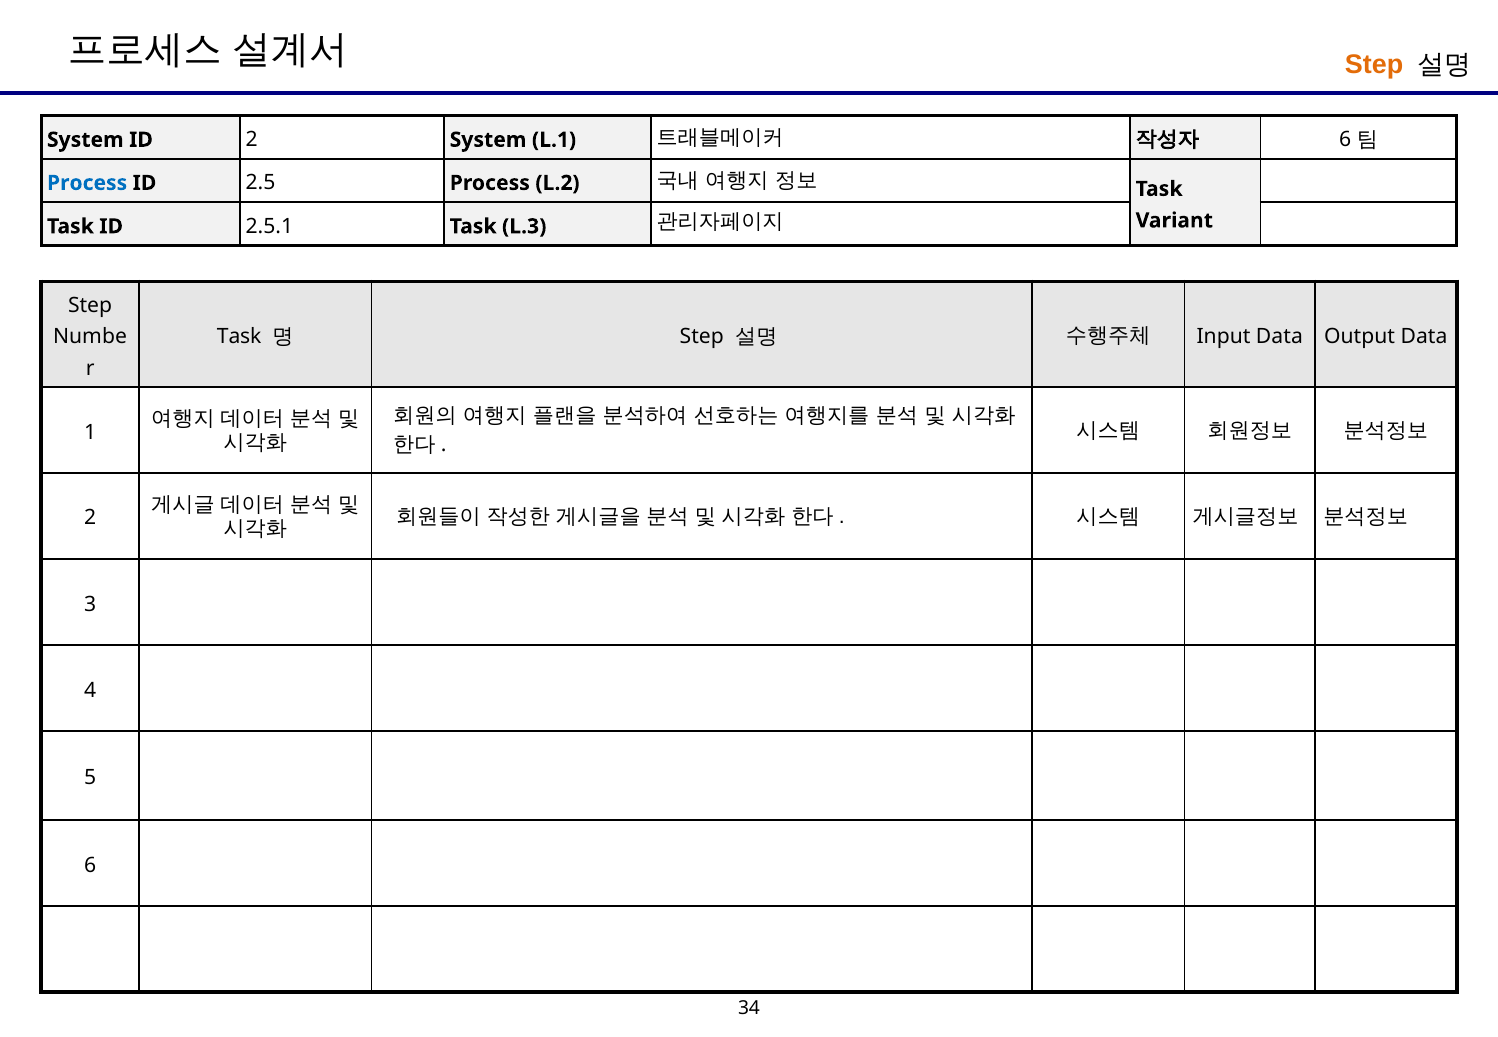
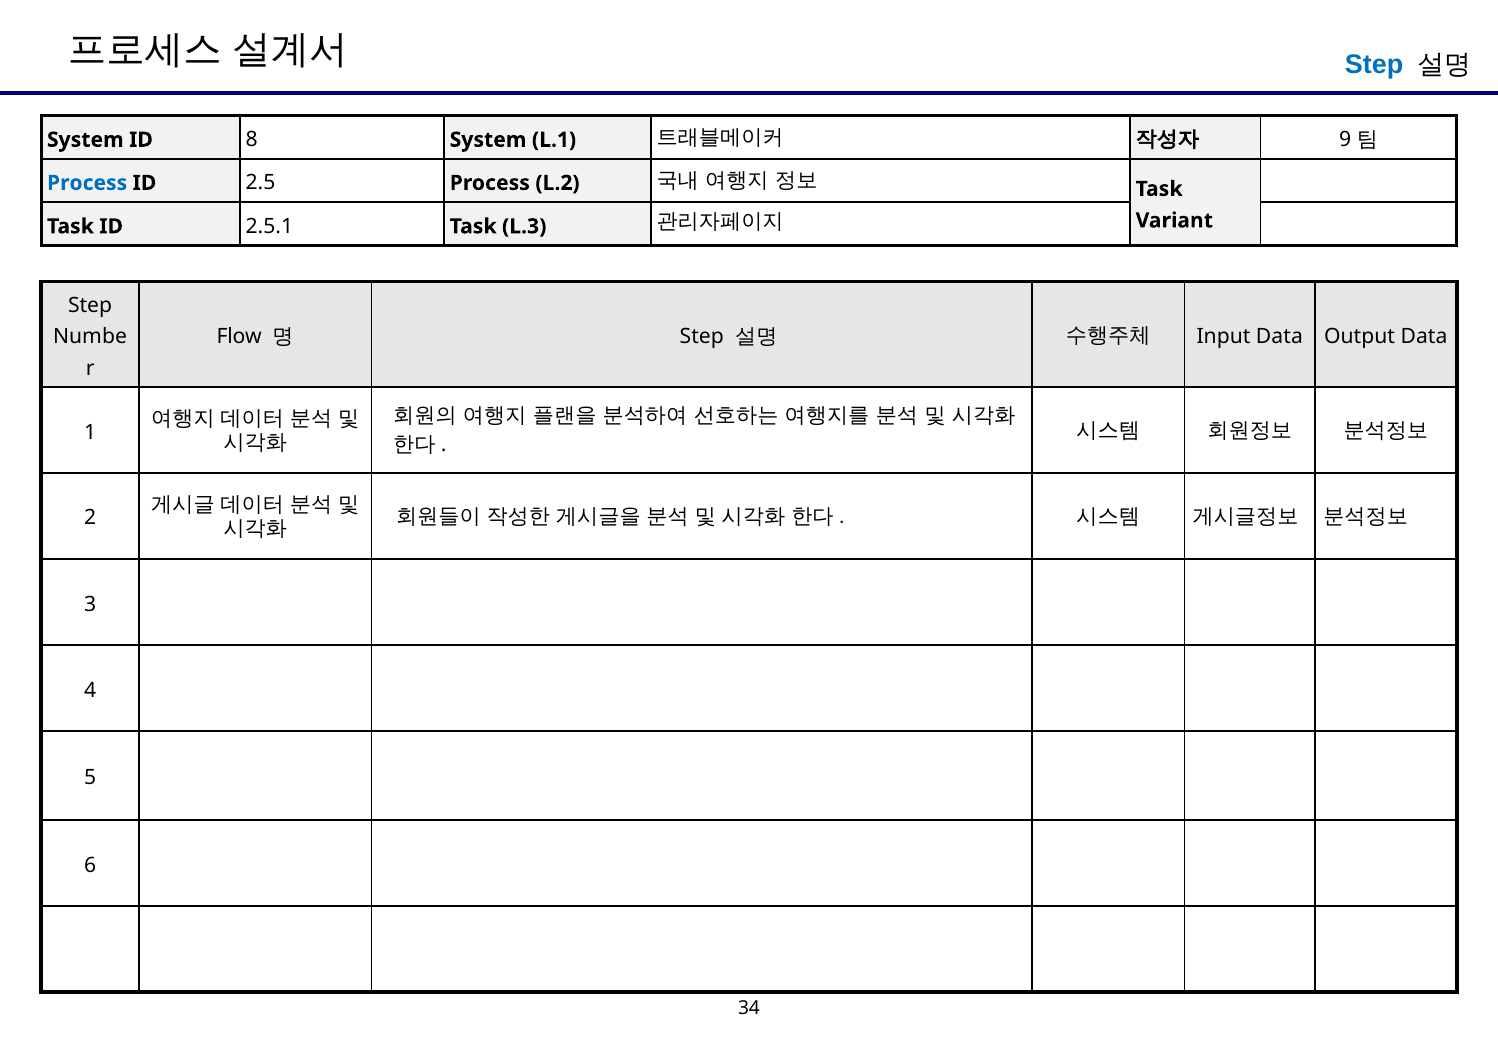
Step colour: orange -> blue (1374, 64)
ID 2: 2 -> 8 (252, 140)
6: 6 -> 9 (1345, 140)
Task: Task -> Flow (239, 337)
